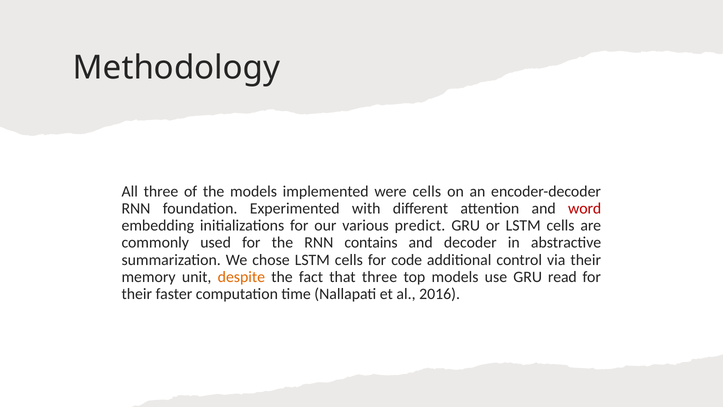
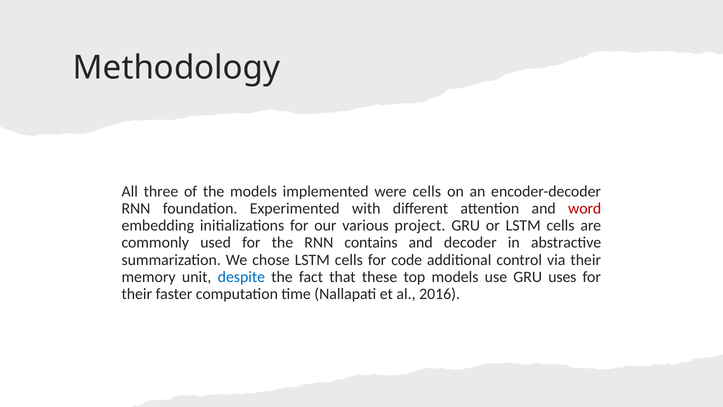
predict: predict -> project (420, 225)
despite colour: orange -> blue (241, 277)
that three: three -> these (380, 277)
read: read -> uses (562, 277)
